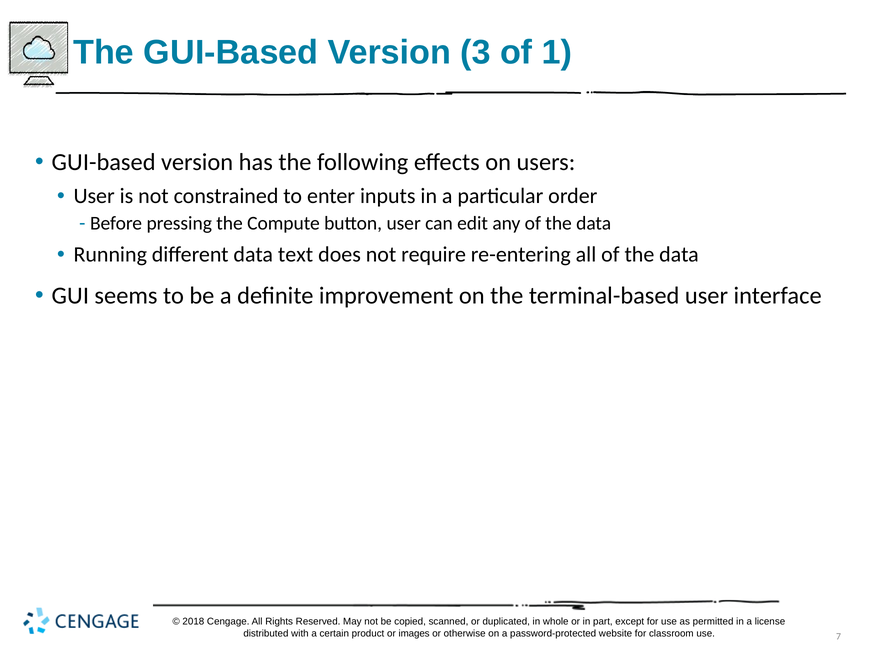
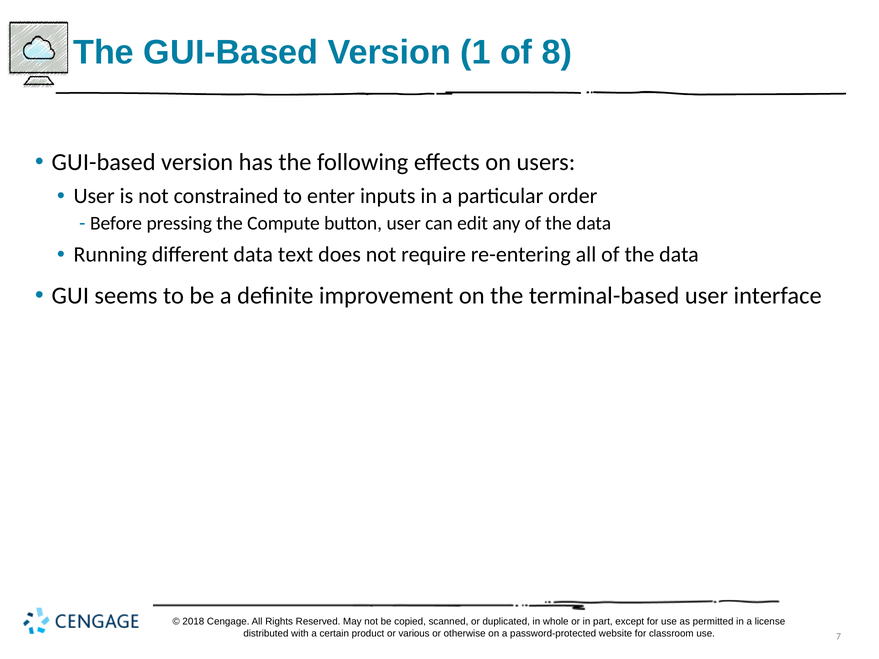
3: 3 -> 1 (475, 52)
1: 1 -> 8 (557, 52)
images: images -> various (414, 634)
